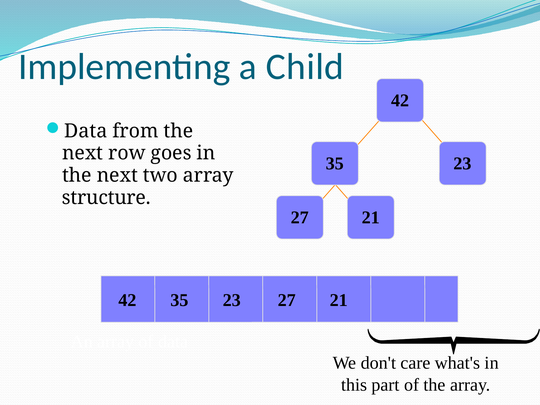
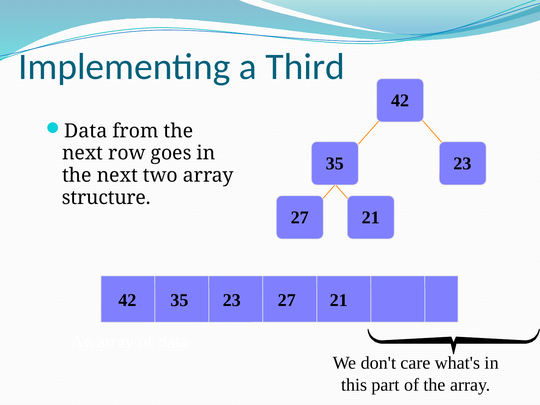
Child: Child -> Third (305, 67)
